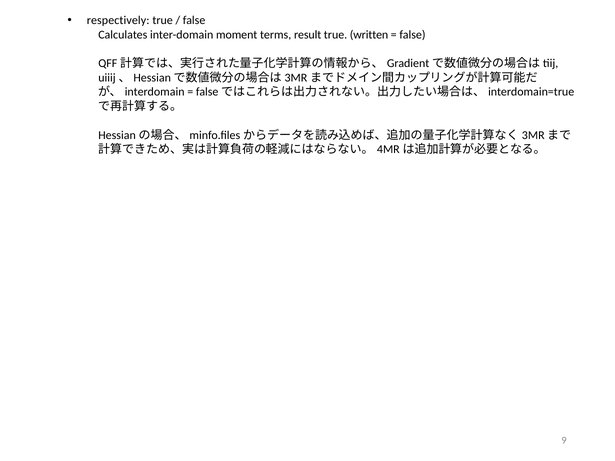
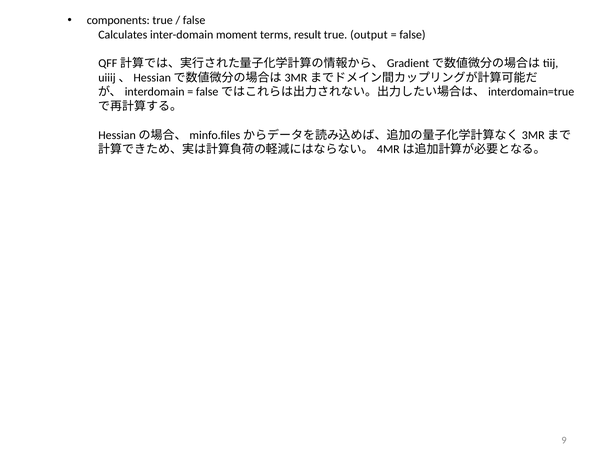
respectively: respectively -> components (118, 20)
written: written -> output (369, 35)
